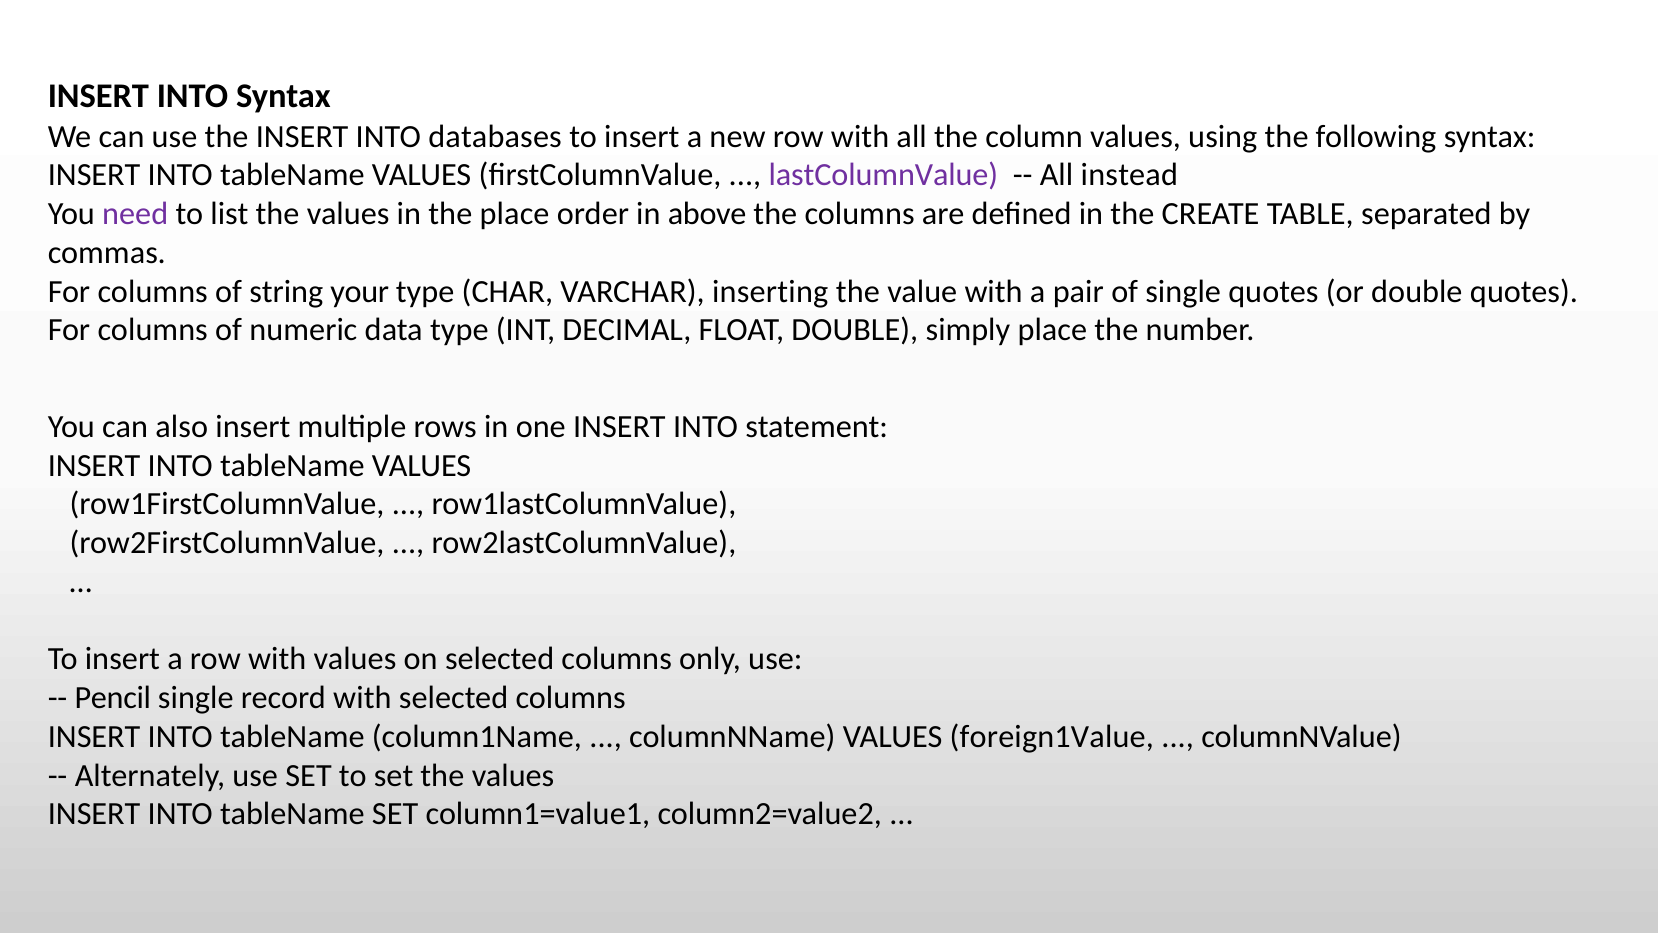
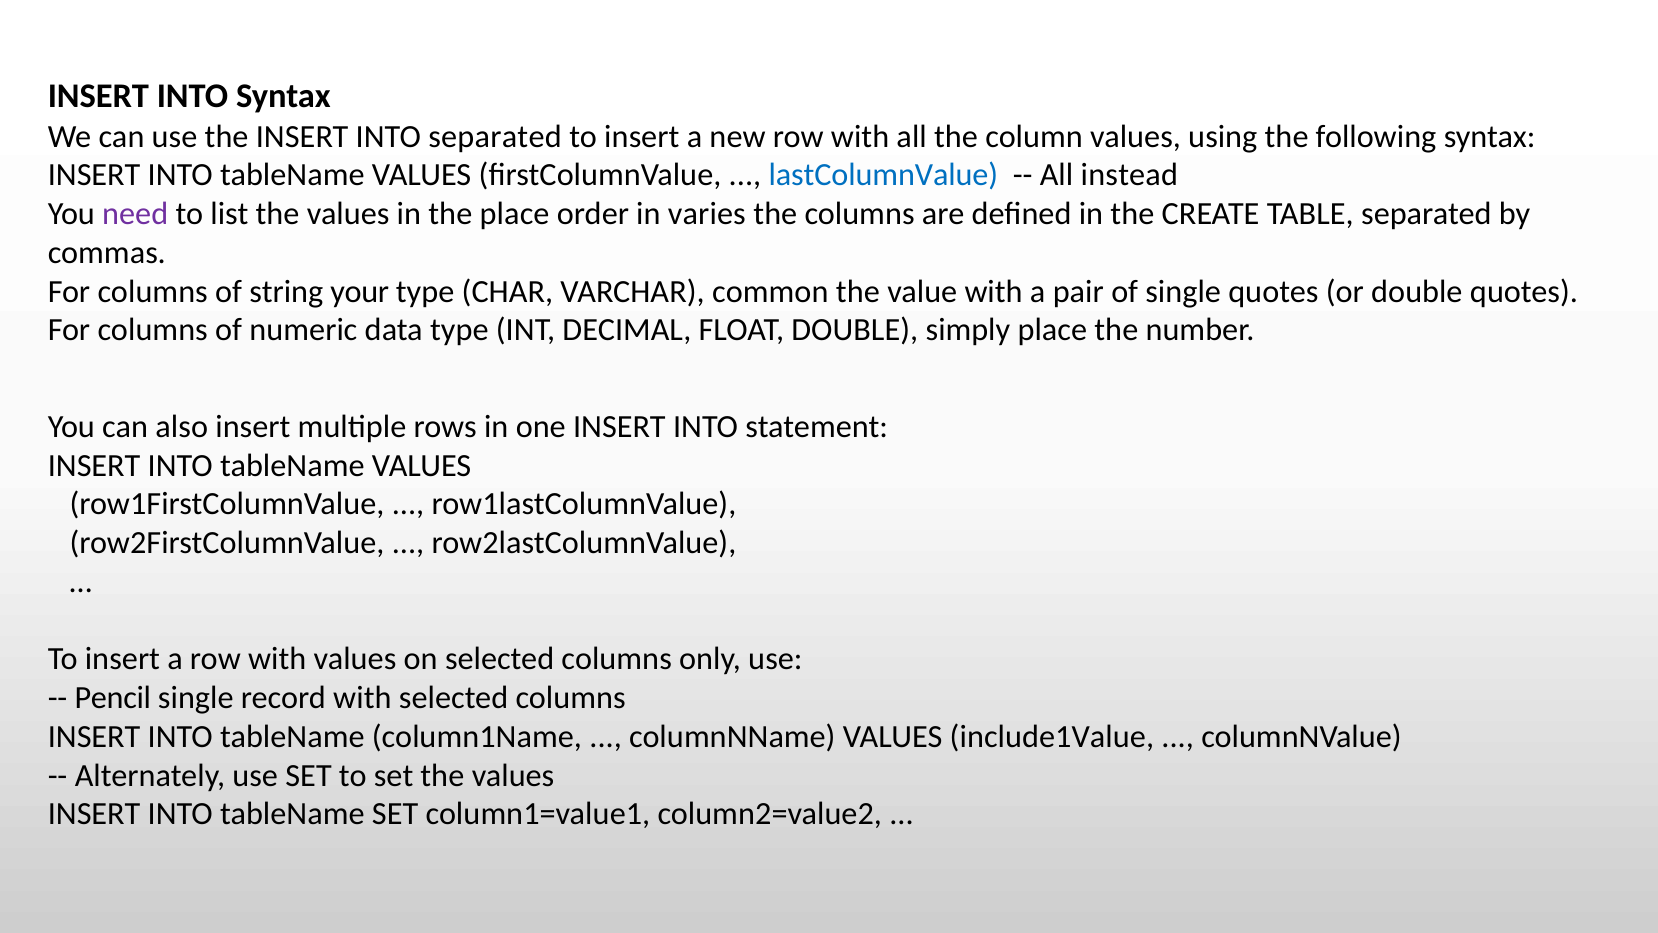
INTO databases: databases -> separated (495, 136)
lastColumnValue colour: purple -> blue (883, 175)
above: above -> varies (707, 214)
inserting: inserting -> common (770, 291)
foreign1Value: foreign1Value -> include1Value (1052, 736)
